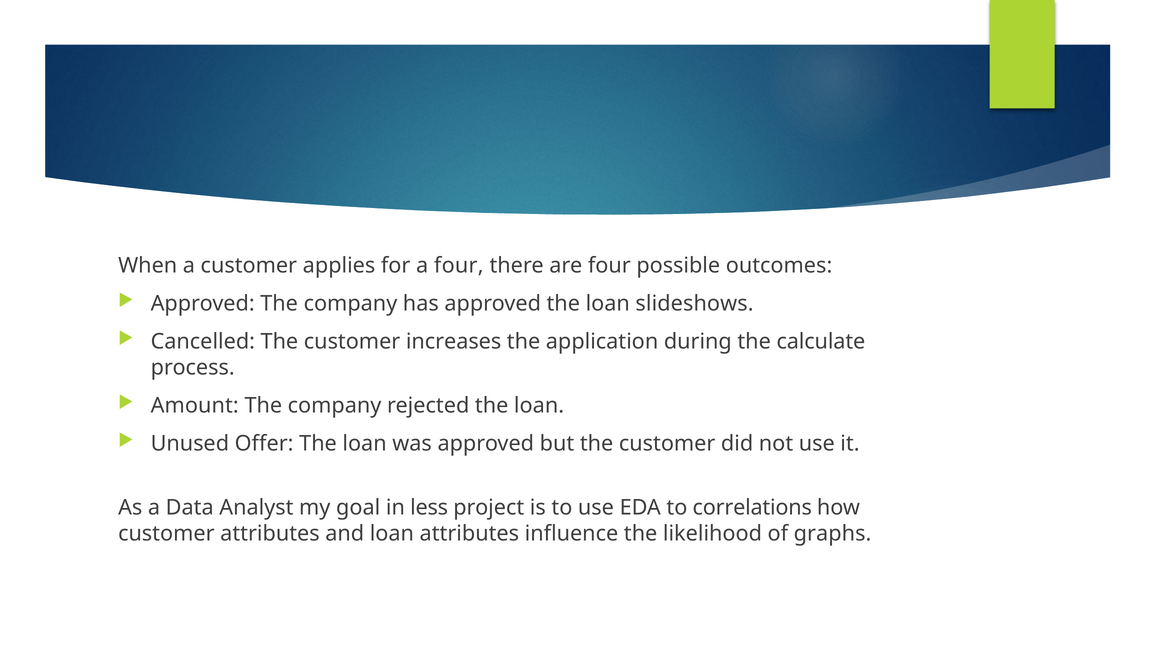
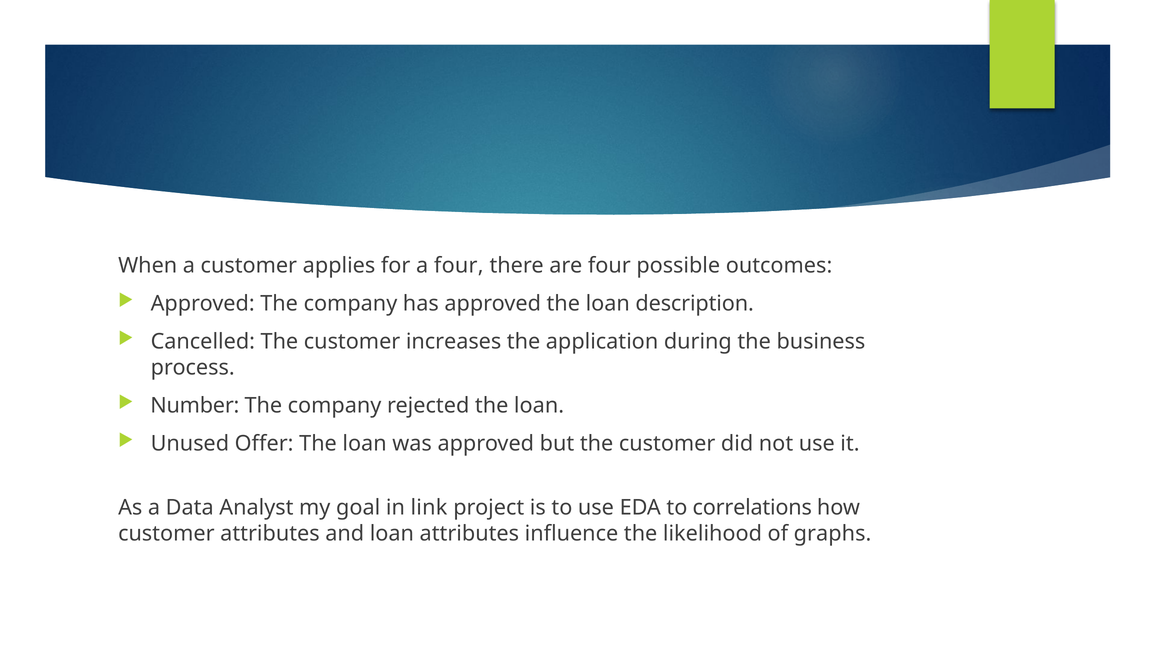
slideshows: slideshows -> description (695, 304)
calculate: calculate -> business (821, 342)
Amount: Amount -> Number (195, 406)
less: less -> link (429, 508)
